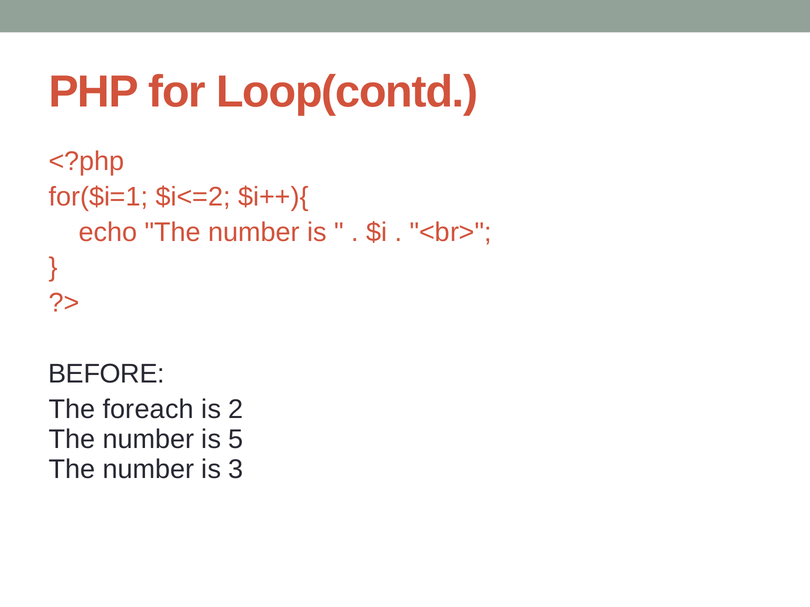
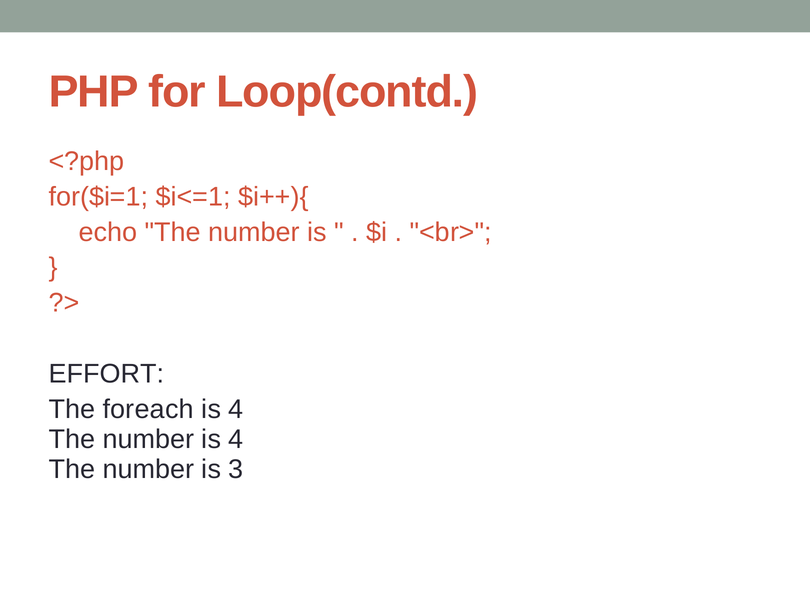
$i<=2: $i<=2 -> $i<=1 (193, 197)
BEFORE: BEFORE -> EFFORT (106, 374)
2: 2 -> 4 (236, 410)
number is 5: 5 -> 4 (236, 440)
